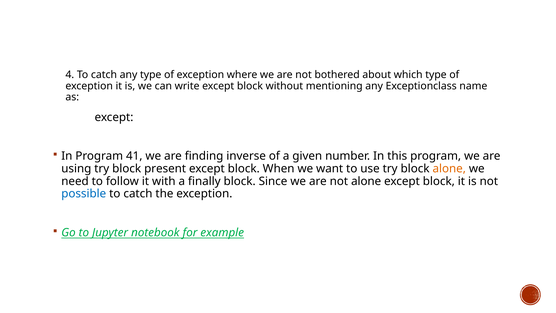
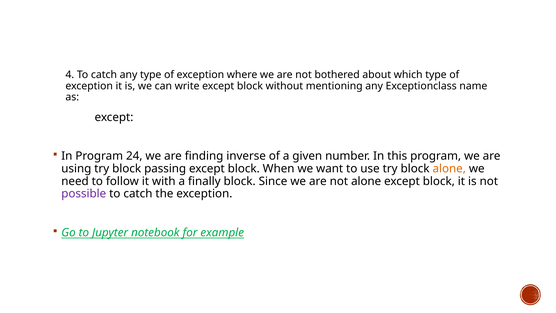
41: 41 -> 24 (134, 156)
present: present -> passing (165, 169)
possible colour: blue -> purple (84, 194)
